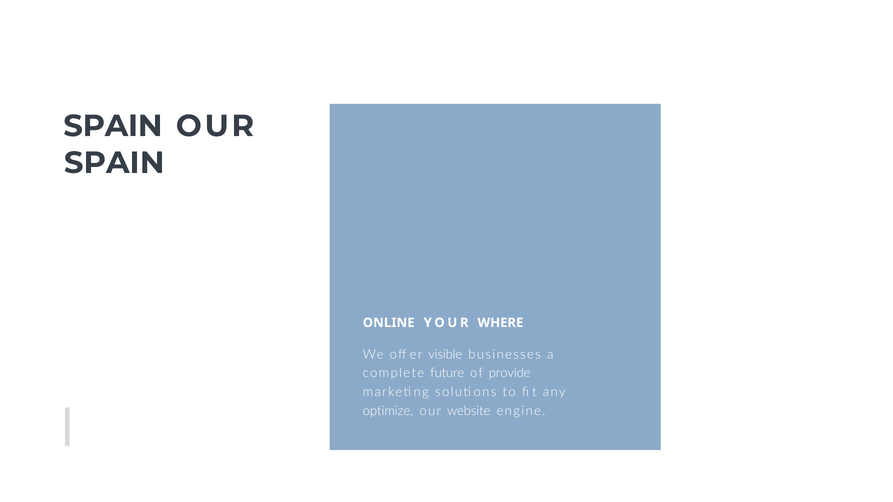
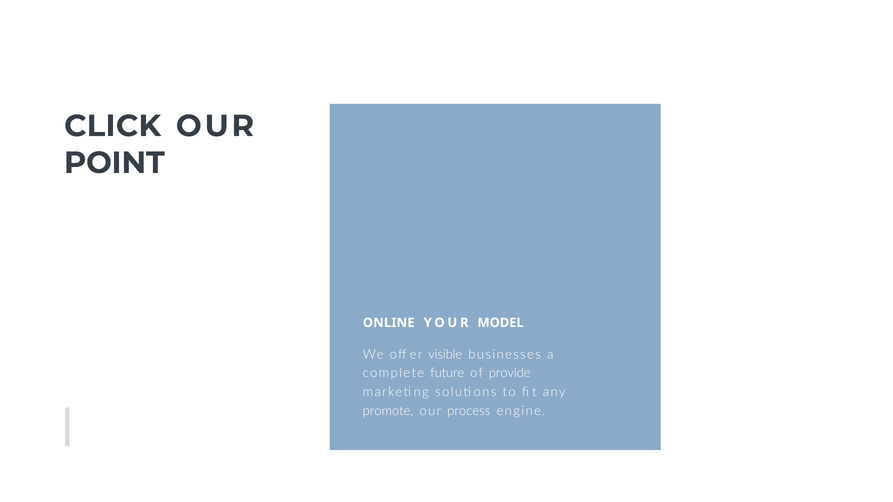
SPAIN: SPAIN -> CLICK (113, 126)
SPAIN: SPAIN -> POINT (114, 163)
WHERE: WHERE -> MODEL (501, 323)
optimize: optimize -> promote (388, 411)
website: website -> process (469, 411)
